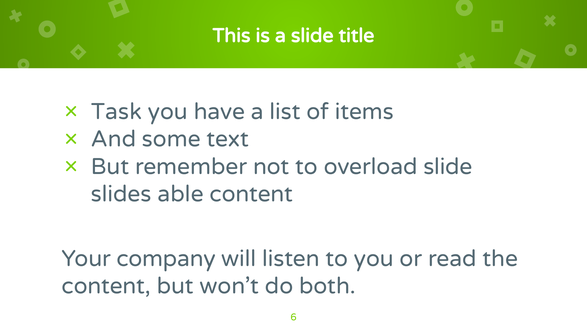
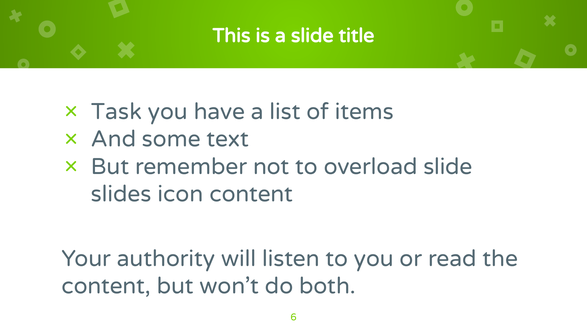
able: able -> icon (180, 194)
company: company -> authority (166, 259)
